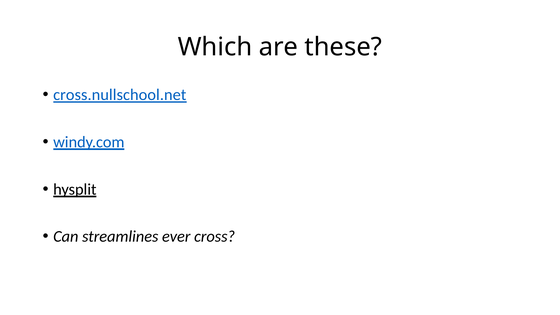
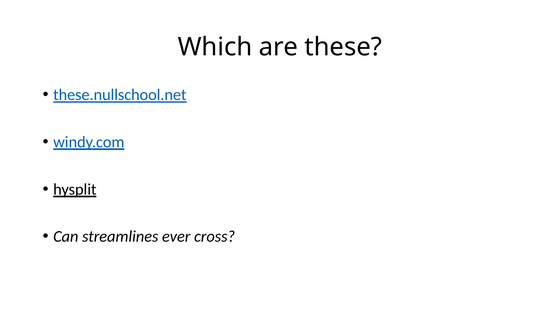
cross.nullschool.net: cross.nullschool.net -> these.nullschool.net (120, 95)
